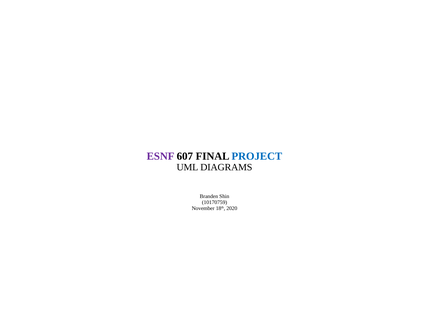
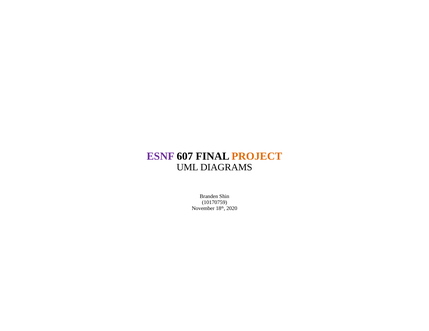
PROJECT colour: blue -> orange (257, 156)
